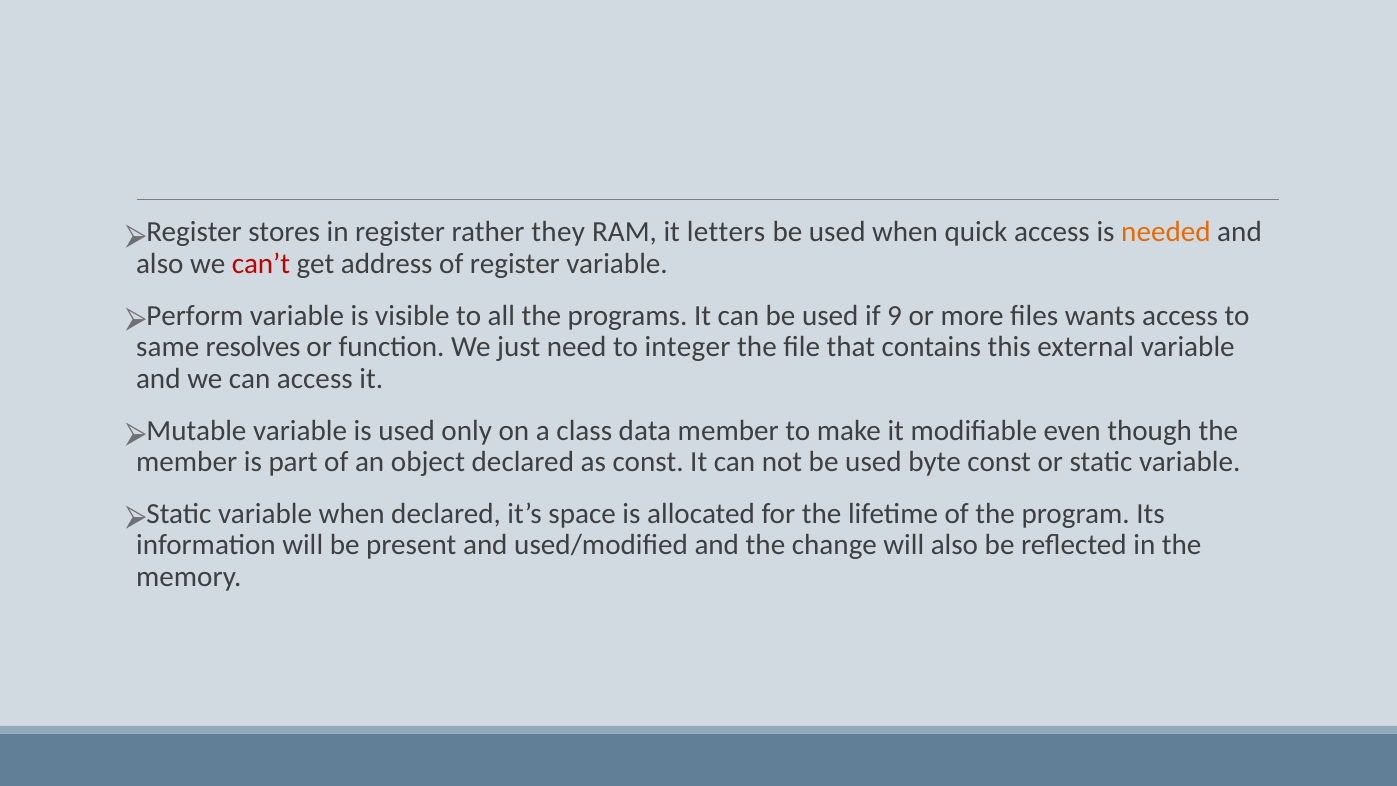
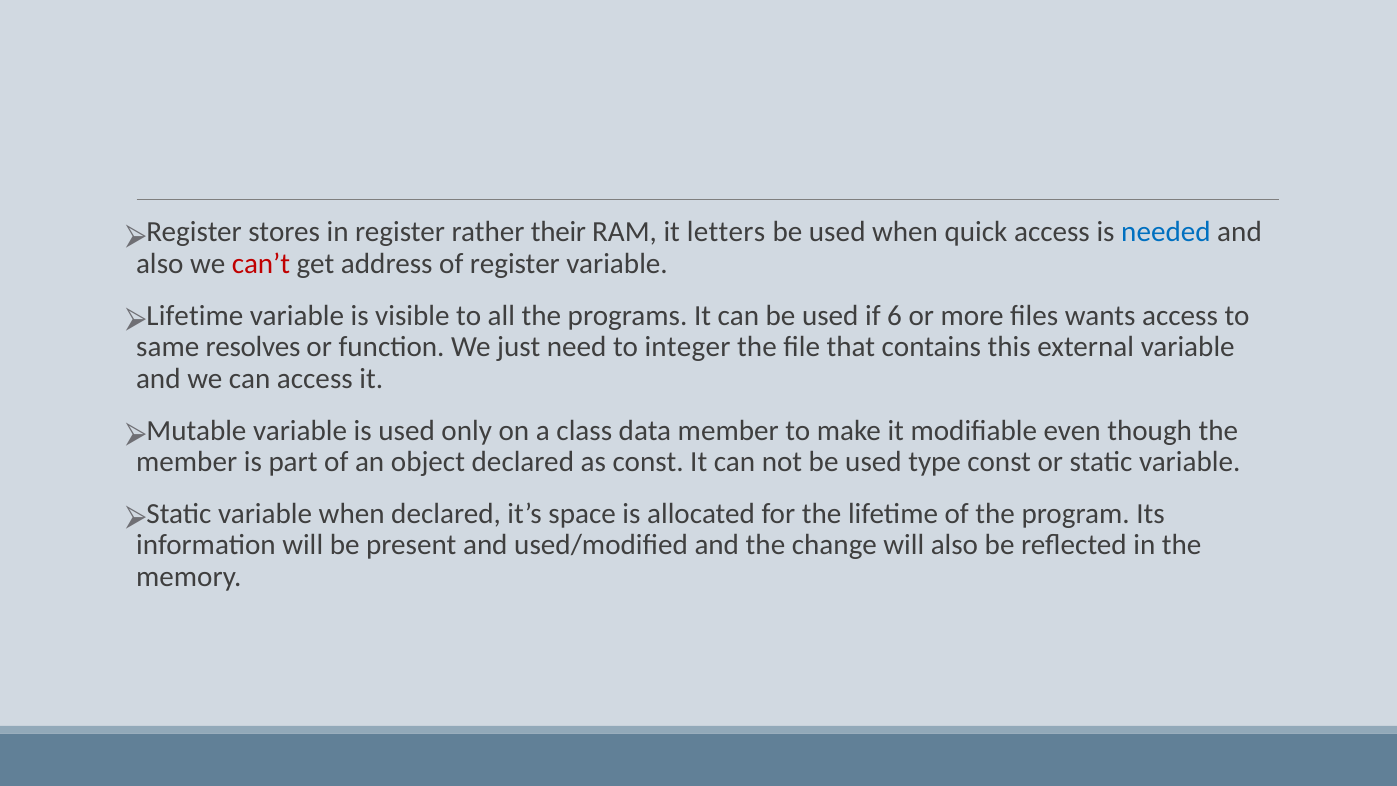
they: they -> their (558, 232)
needed colour: orange -> blue (1166, 232)
Perform: Perform -> Lifetime (195, 316)
9: 9 -> 6 (895, 316)
byte: byte -> type (935, 462)
